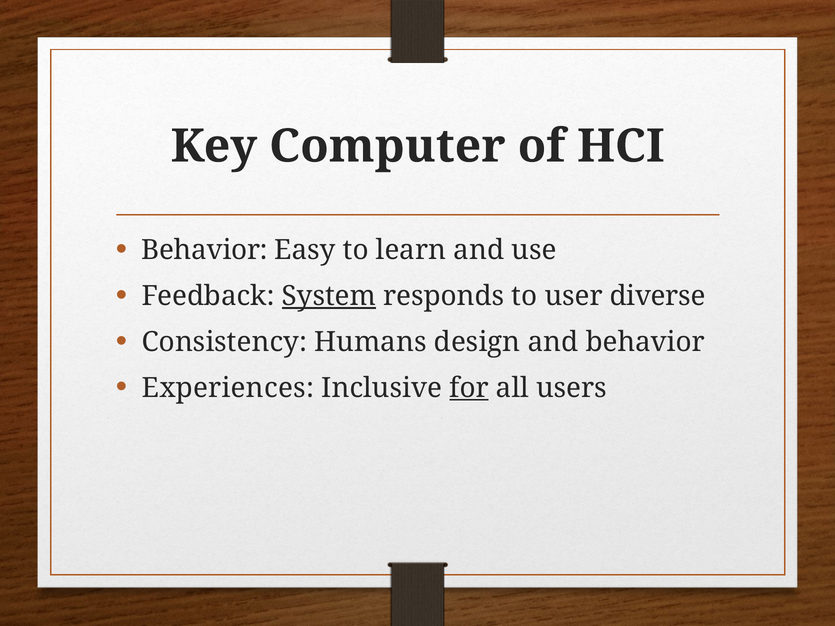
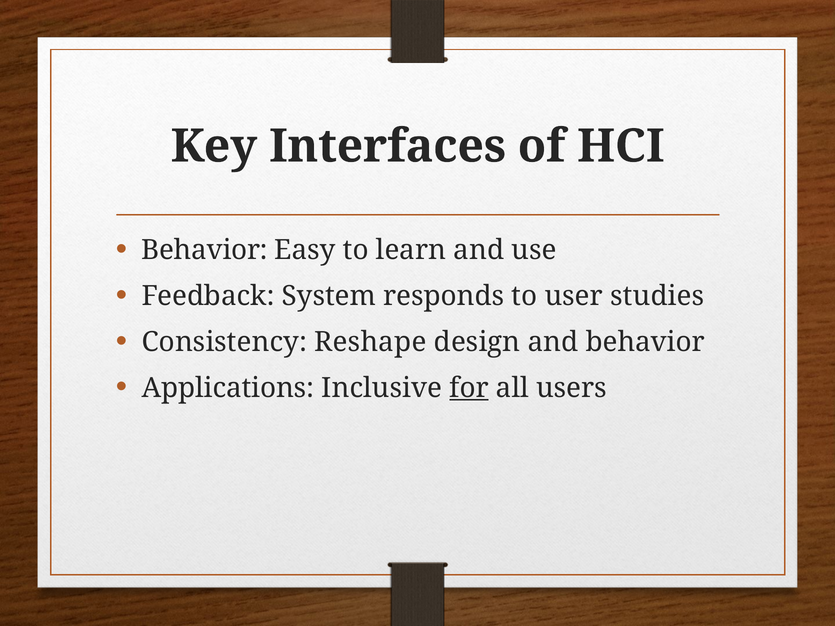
Computer: Computer -> Interfaces (388, 146)
System underline: present -> none (329, 296)
diverse: diverse -> studies (657, 296)
Humans: Humans -> Reshape (370, 342)
Experiences: Experiences -> Applications (228, 388)
